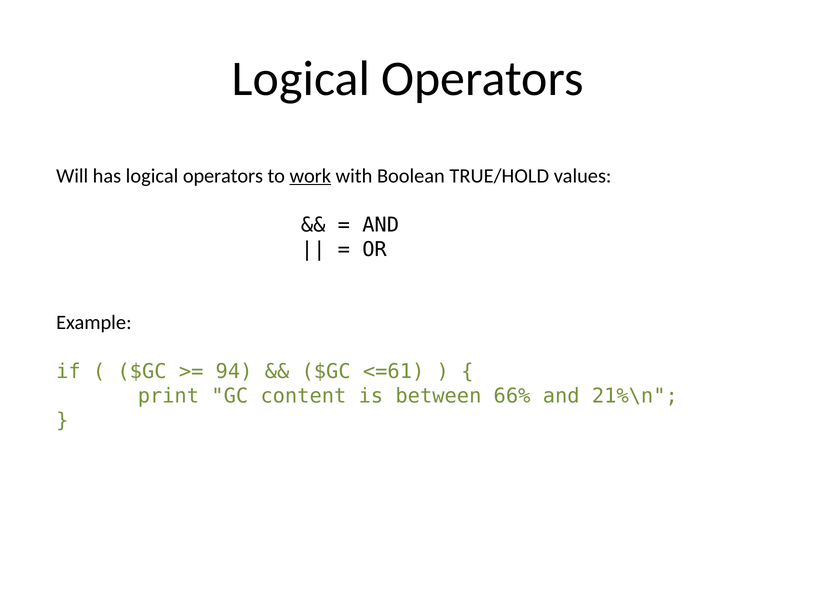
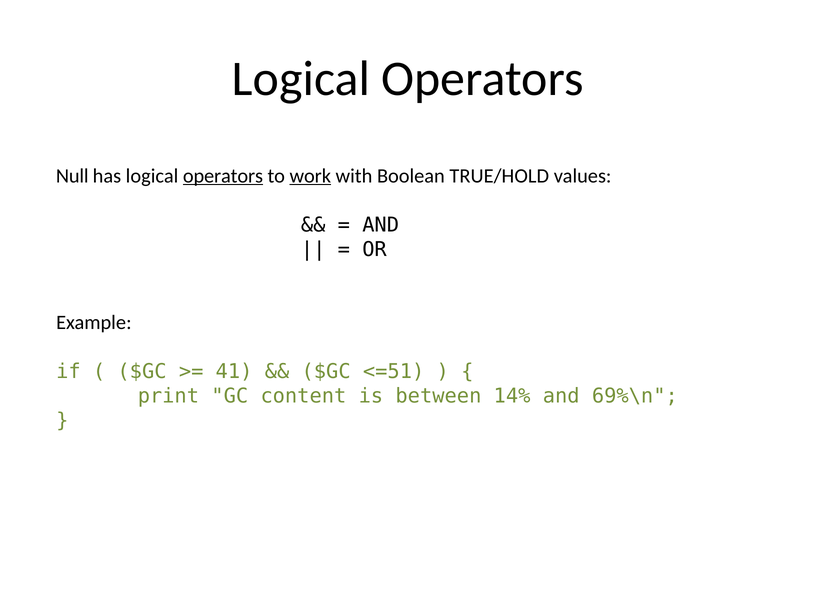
Will: Will -> Null (72, 176)
operators underline: none -> present (223, 176)
94: 94 -> 41 (234, 372)
<=61: <=61 -> <=51 (394, 372)
66%: 66% -> 14% (512, 396)
21%\n: 21%\n -> 69%\n (635, 396)
